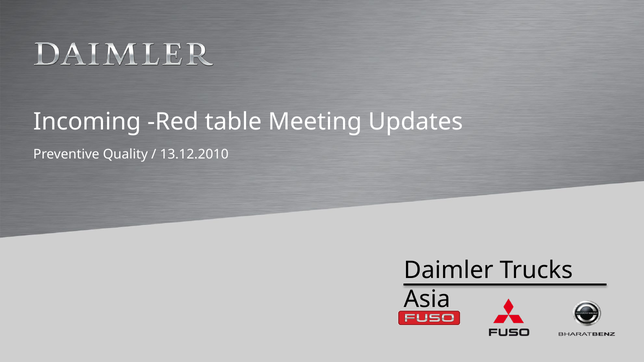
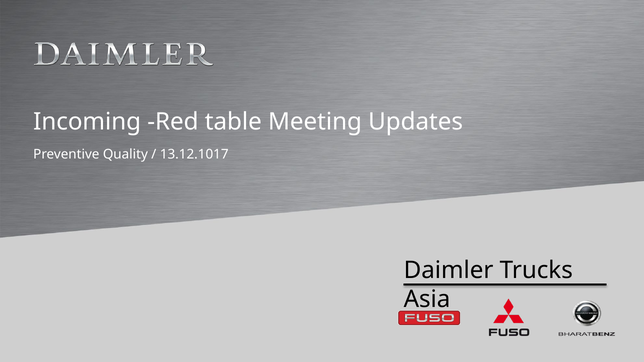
13.12.2010: 13.12.2010 -> 13.12.1017 (194, 155)
